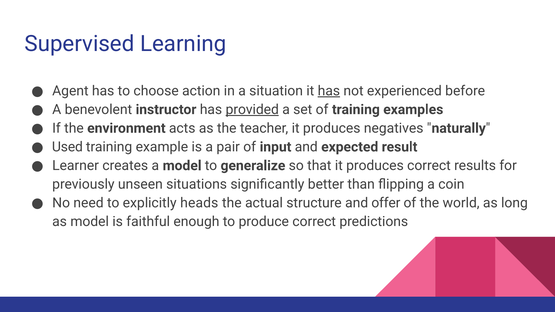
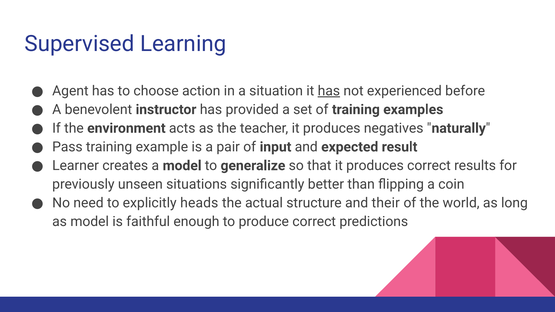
provided underline: present -> none (252, 110)
Used: Used -> Pass (67, 147)
offer: offer -> their (386, 203)
